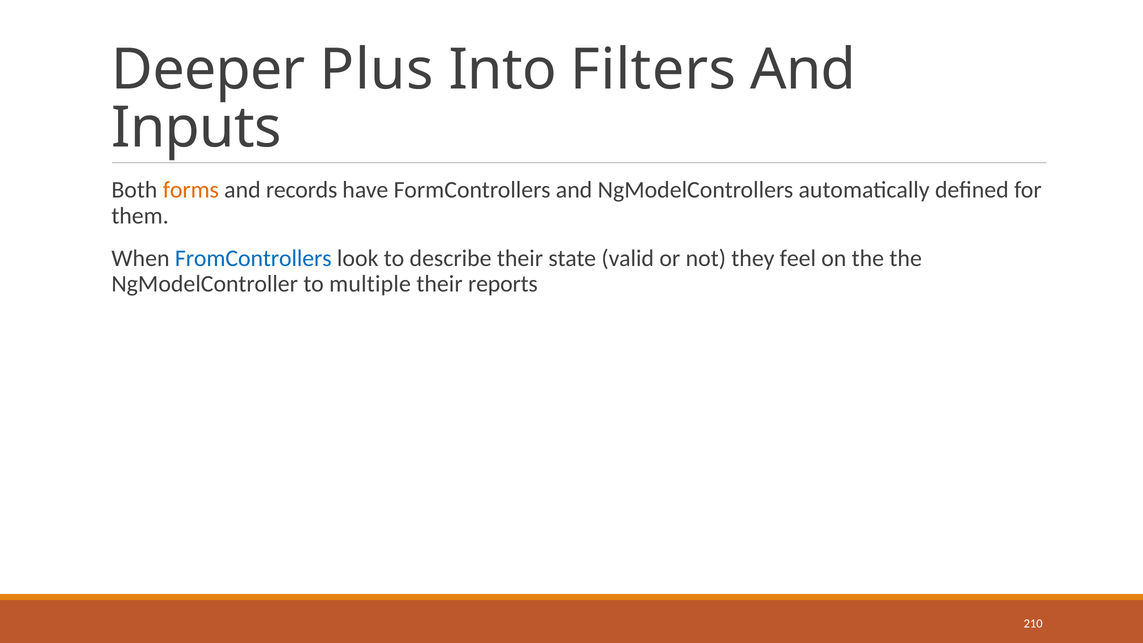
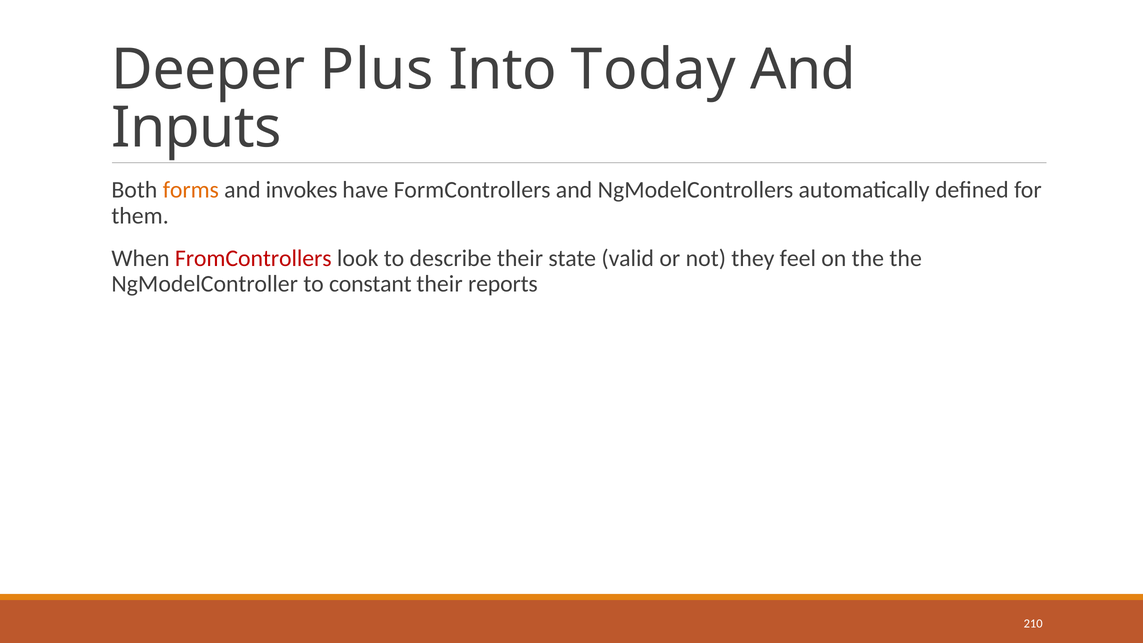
Filters: Filters -> Today (653, 70)
records: records -> invokes (302, 190)
FromControllers colour: blue -> red (253, 258)
multiple: multiple -> constant (370, 284)
